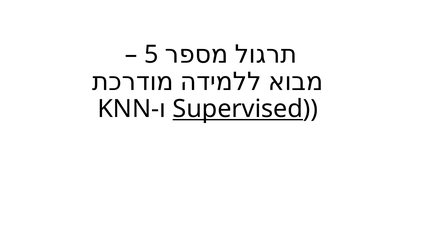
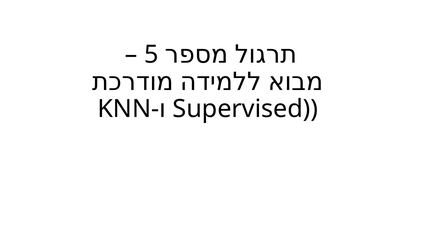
Supervised underline: present -> none (238, 109)
